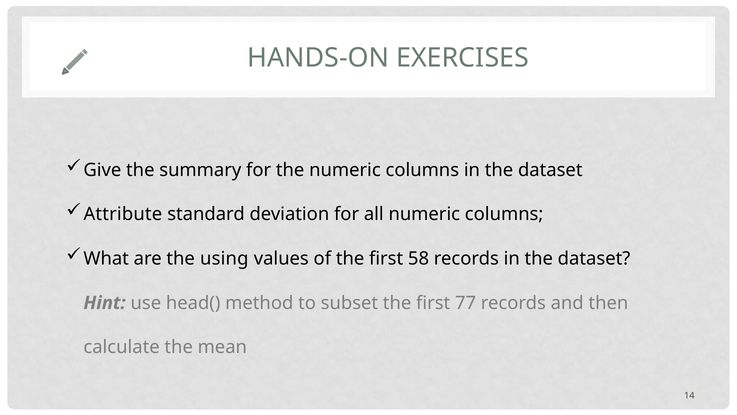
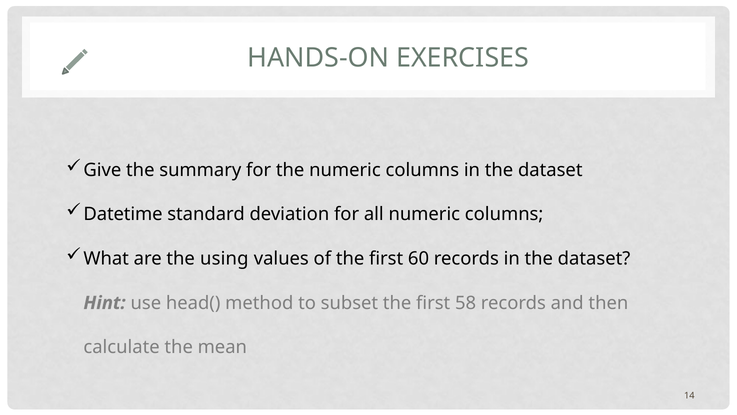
Attribute: Attribute -> Datetime (123, 214)
58: 58 -> 60 (419, 258)
77: 77 -> 58 (466, 303)
